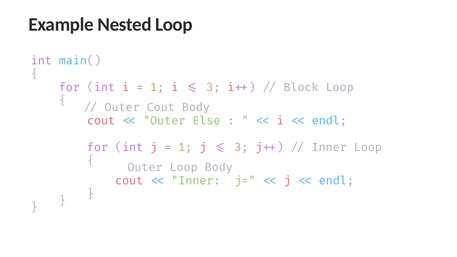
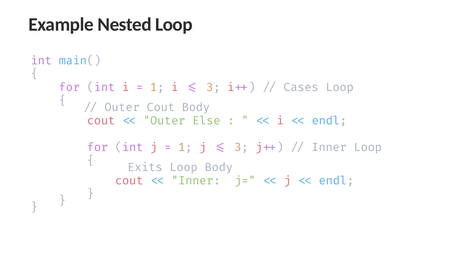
Block: Block -> Cases (301, 87)
//Outer: //Outer -> //Exits (138, 167)
